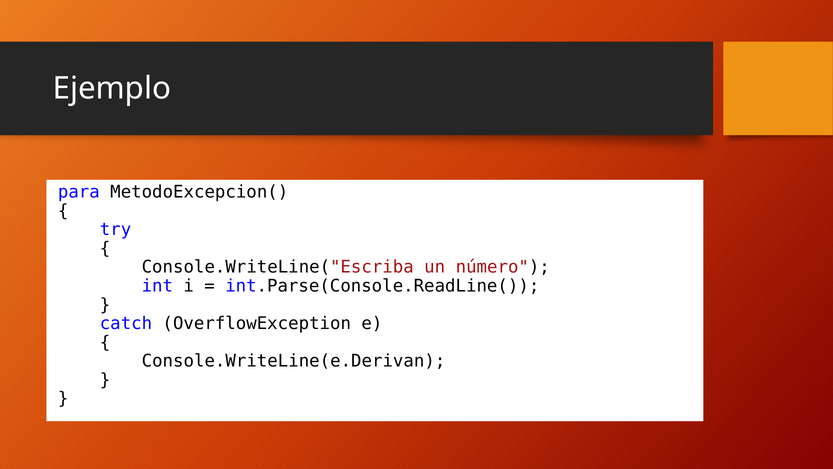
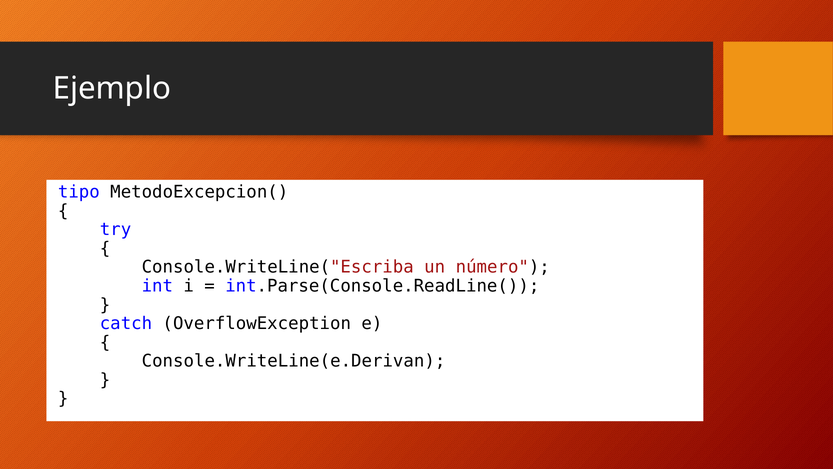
para: para -> tipo (79, 192)
